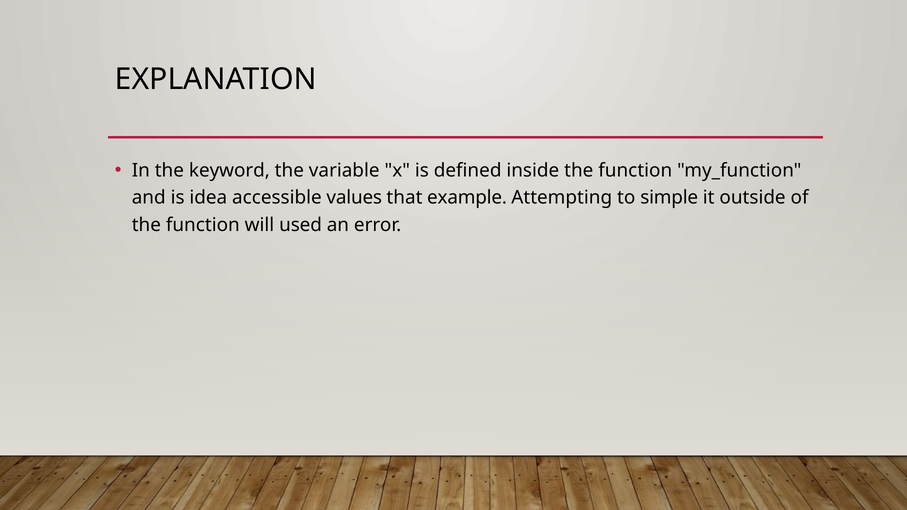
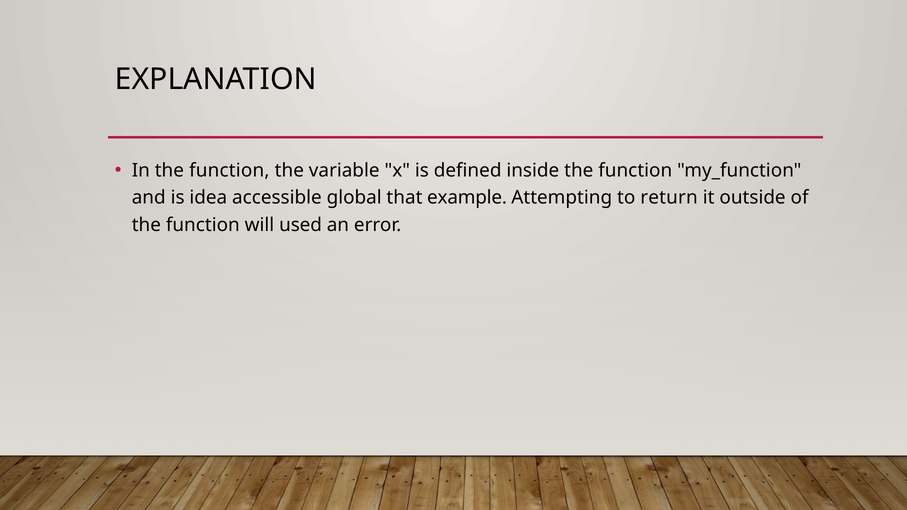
In the keyword: keyword -> function (229, 171)
values: values -> global (354, 198)
simple: simple -> return (669, 198)
